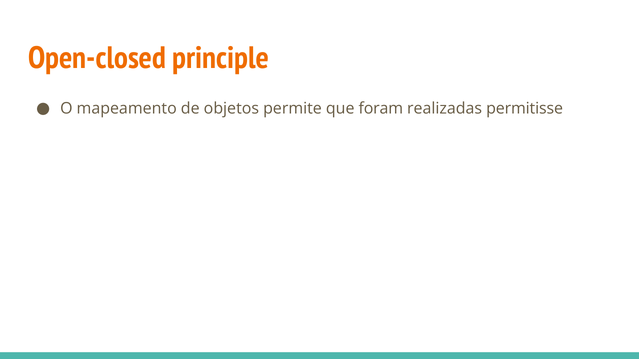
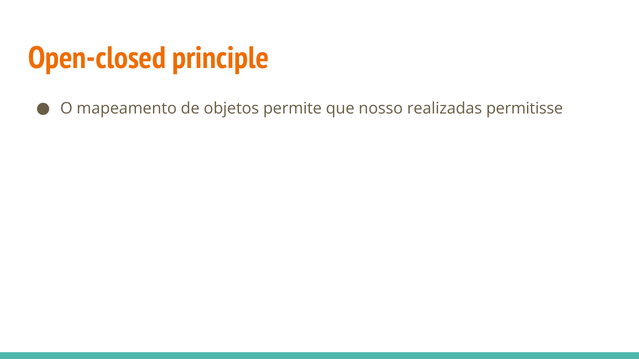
foram: foram -> nosso (381, 108)
